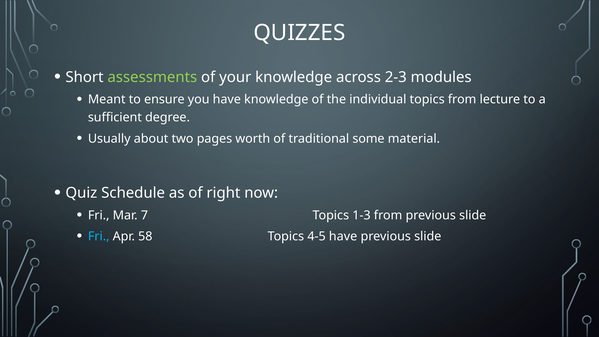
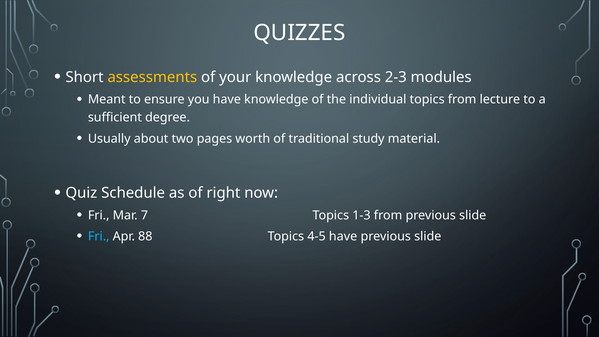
assessments colour: light green -> yellow (152, 77)
some: some -> study (368, 139)
58: 58 -> 88 (145, 236)
